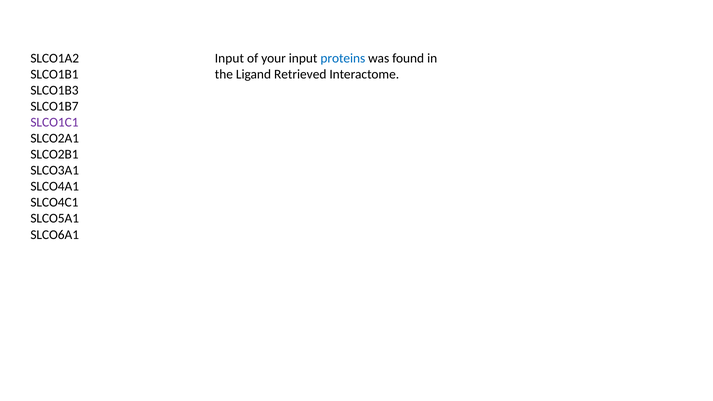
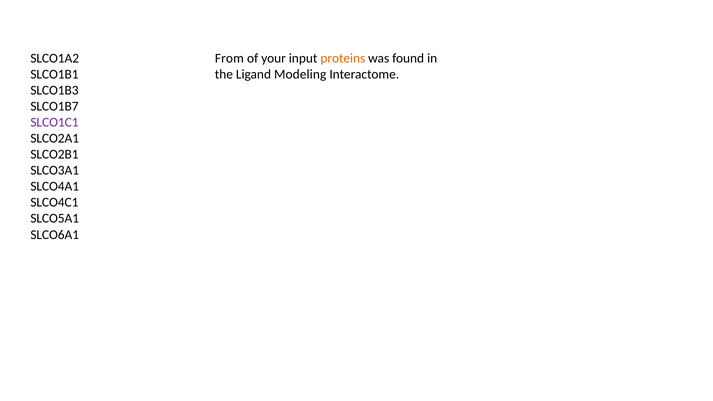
Input: Input -> From (229, 58)
proteins colour: blue -> orange (343, 58)
Retrieved: Retrieved -> Modeling (300, 74)
